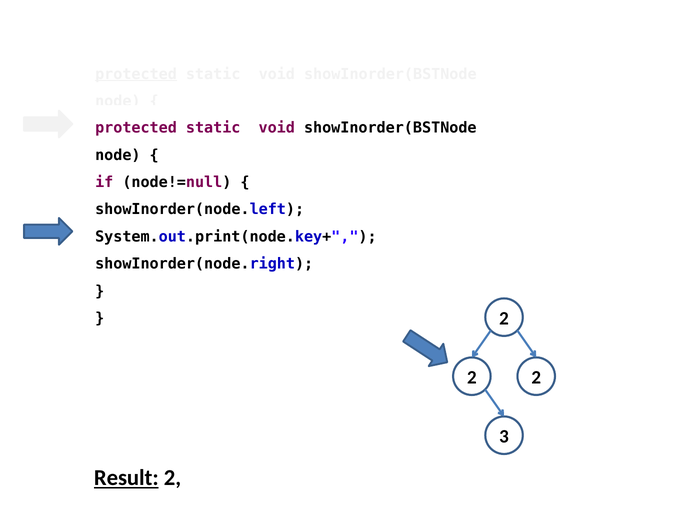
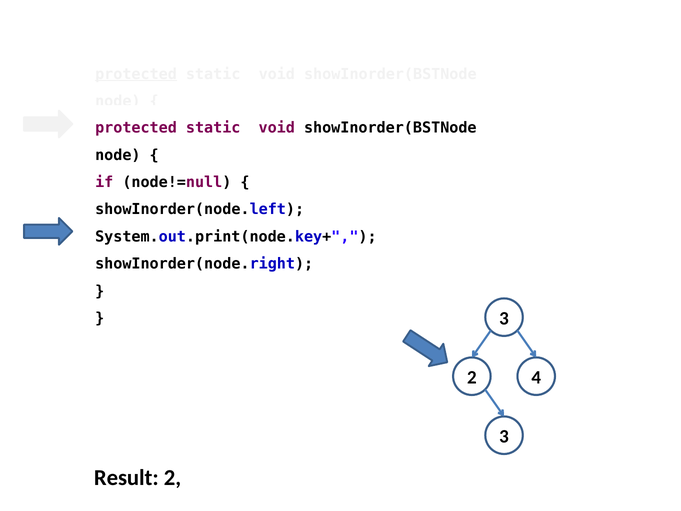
2: 2 -> 3 (504, 318)
2: 2 -> 4 (536, 377)
Result underline: present -> none (126, 478)
